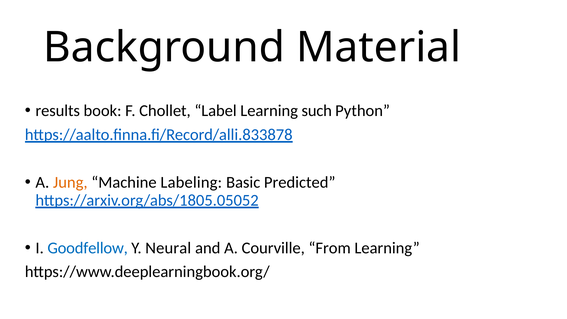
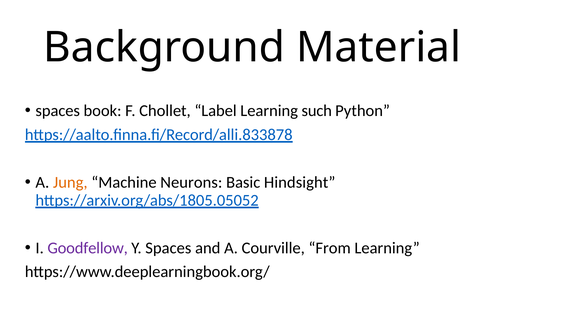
results: results -> spaces (58, 111)
Labeling: Labeling -> Neurons (191, 182)
Predicted: Predicted -> Hindsight (300, 182)
Goodfellow colour: blue -> purple (88, 248)
Y Neural: Neural -> Spaces (168, 248)
